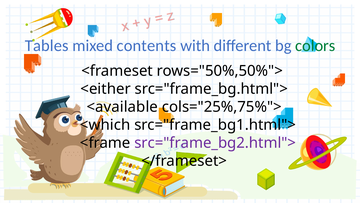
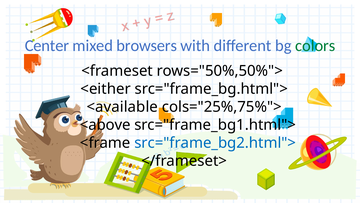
Tables: Tables -> Center (47, 45)
contents: contents -> browsers (147, 45)
<which: <which -> <above (105, 125)
src="frame_bg2.html"> colour: purple -> blue (215, 143)
